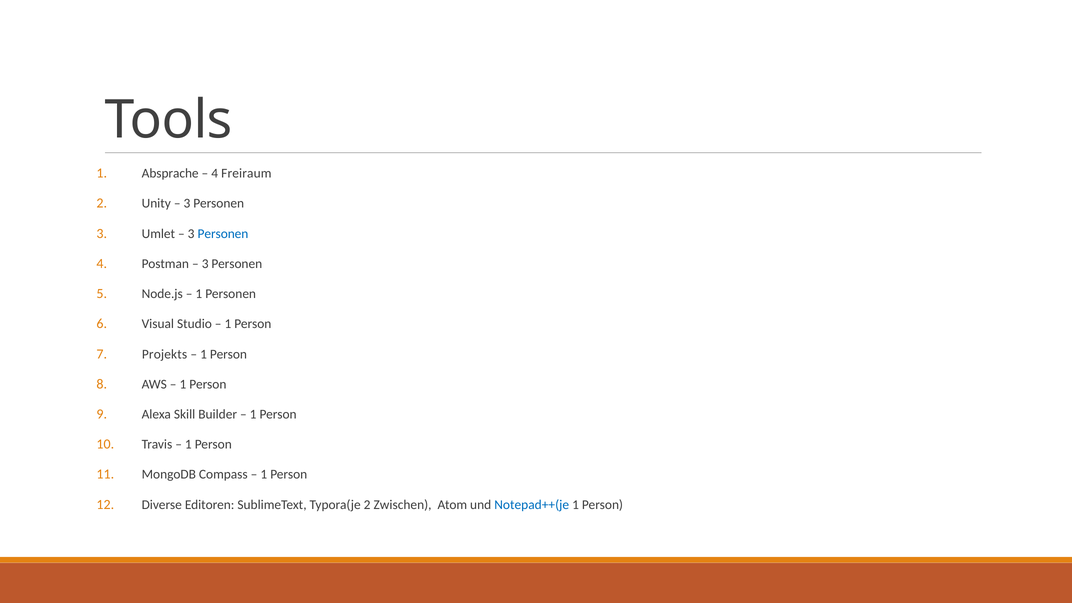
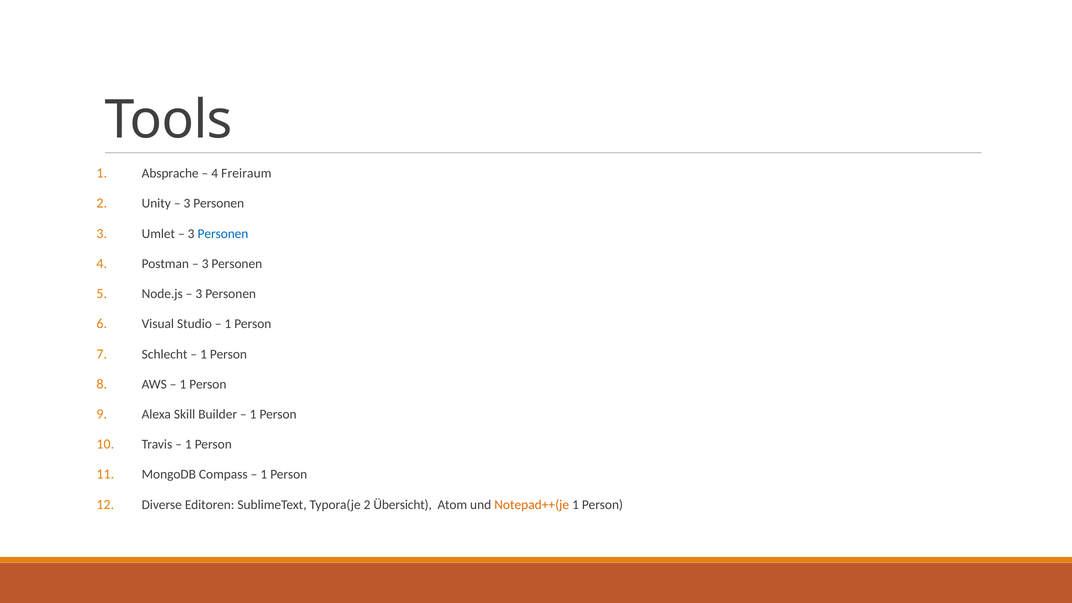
1: 1 -> 3 (199, 294)
Projekts: Projekts -> Schlecht (165, 354)
Zwischen: Zwischen -> Übersicht (403, 505)
Notepad++(je colour: blue -> orange (532, 505)
